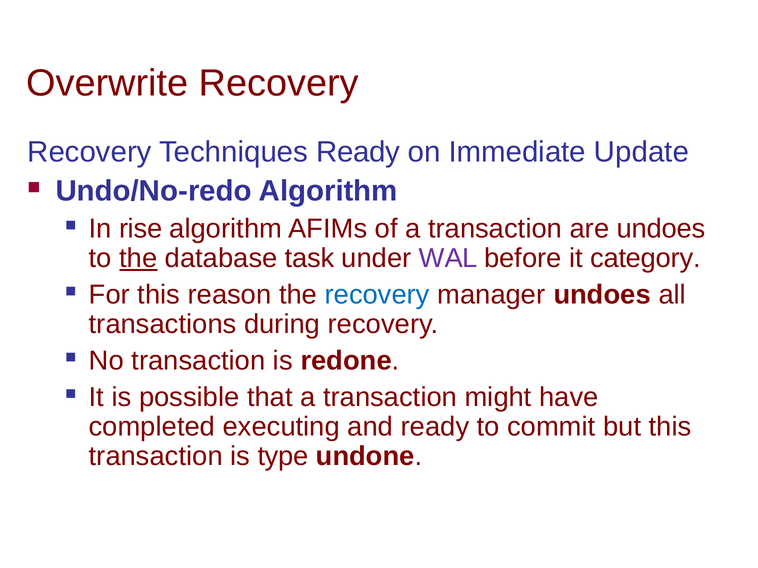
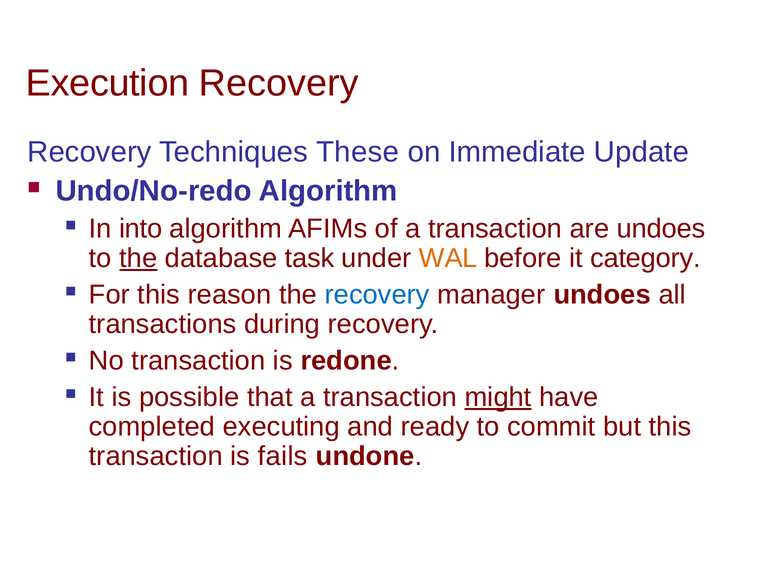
Overwrite: Overwrite -> Execution (108, 83)
Techniques Ready: Ready -> These (358, 152)
rise: rise -> into (141, 229)
WAL colour: purple -> orange (448, 259)
might underline: none -> present (498, 398)
type: type -> fails (283, 457)
